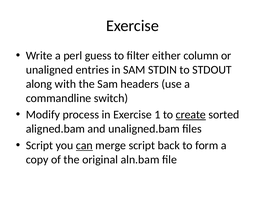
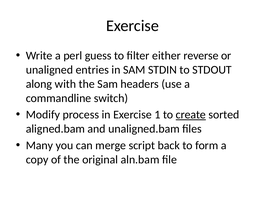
column: column -> reverse (201, 56)
Script: Script -> Many (39, 145)
can underline: present -> none (84, 145)
